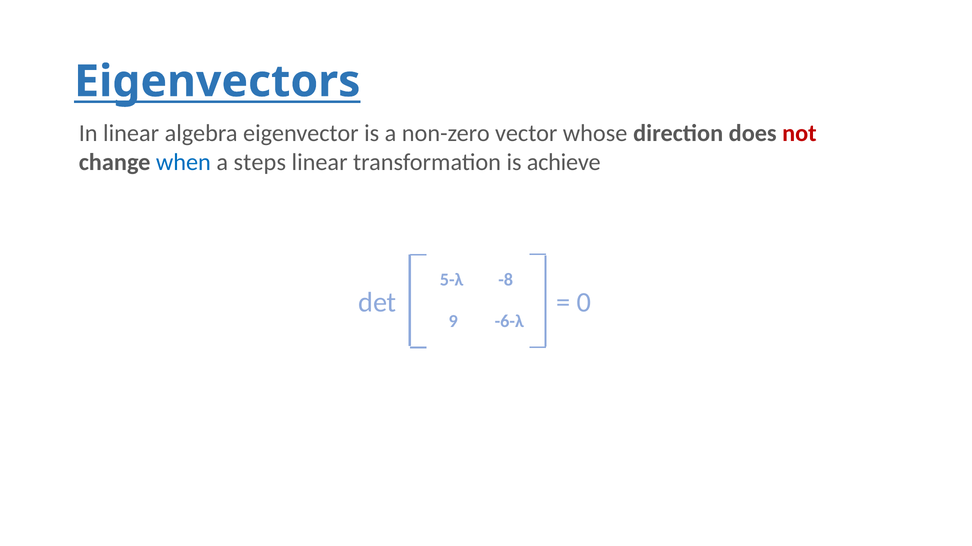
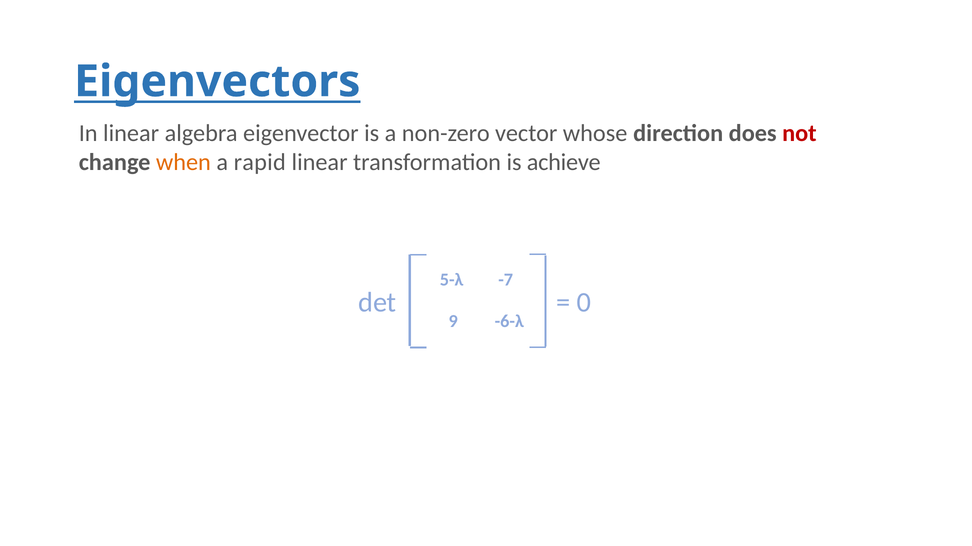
when colour: blue -> orange (183, 163)
steps: steps -> rapid (260, 163)
-8: -8 -> -7 (506, 280)
